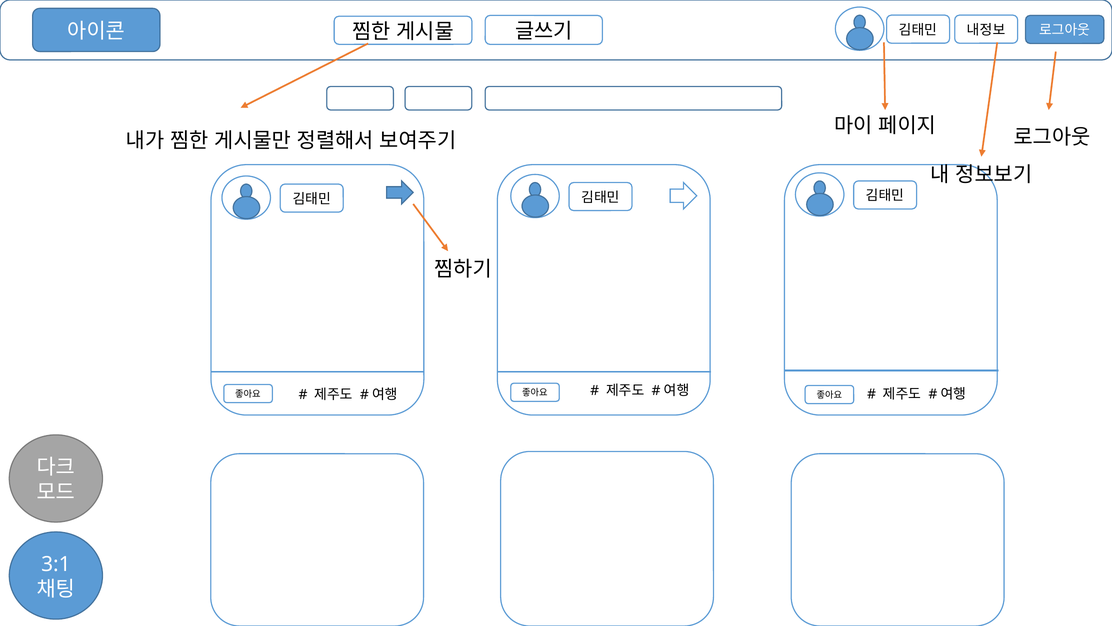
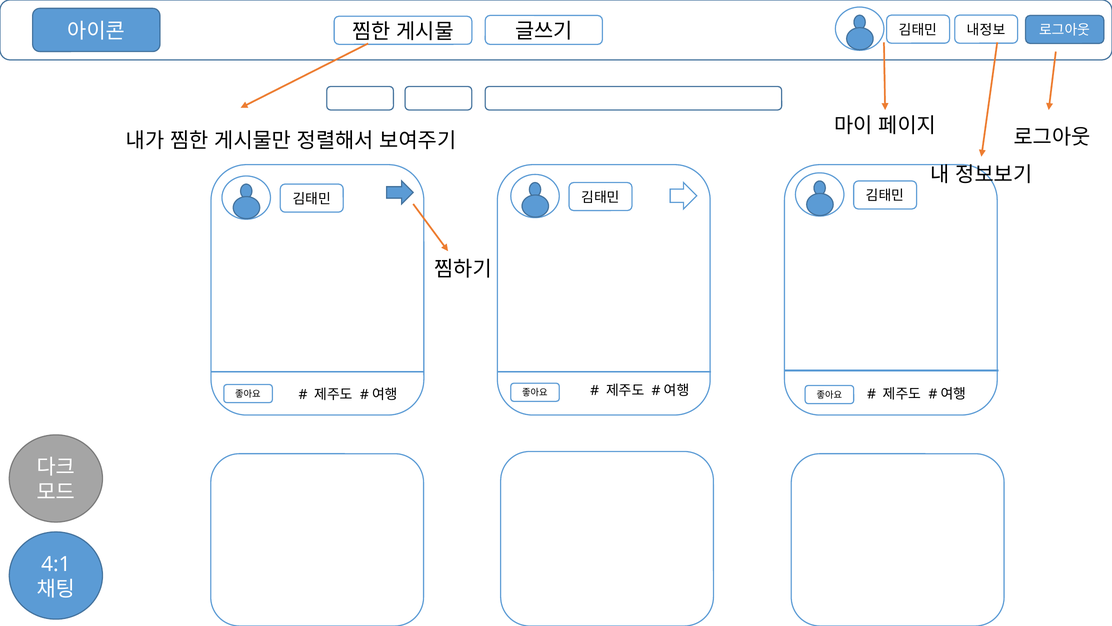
3:1: 3:1 -> 4:1 (56, 564)
